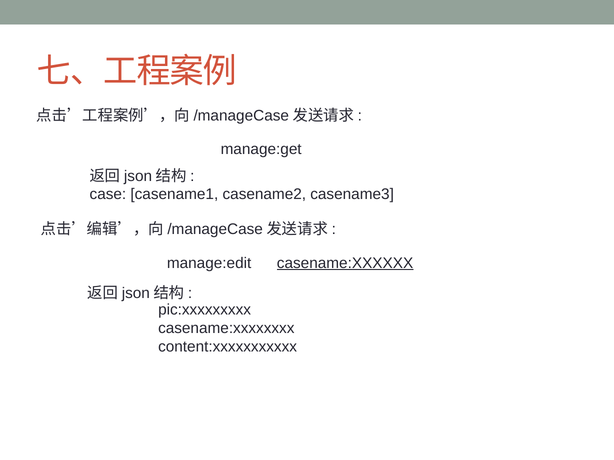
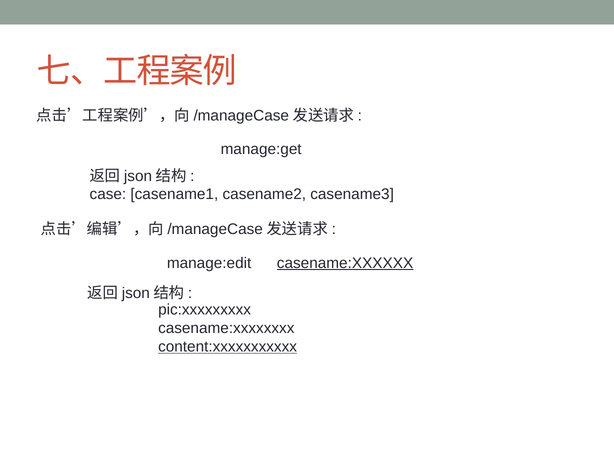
content:xxxxxxxxxxx underline: none -> present (228, 347)
